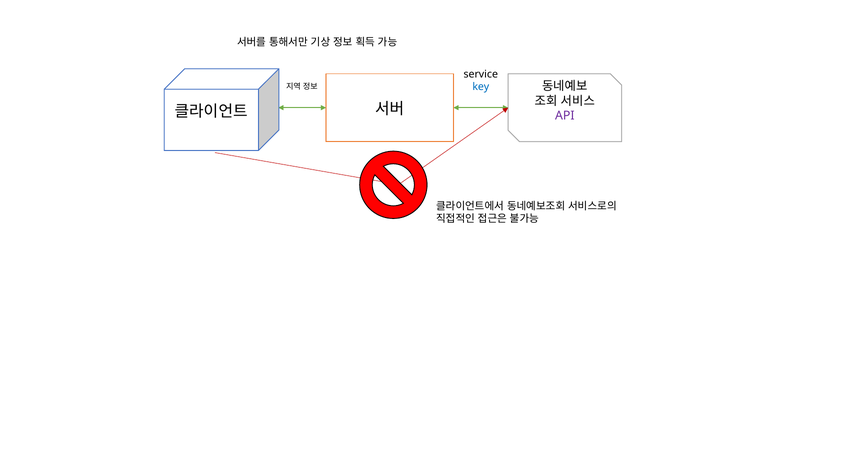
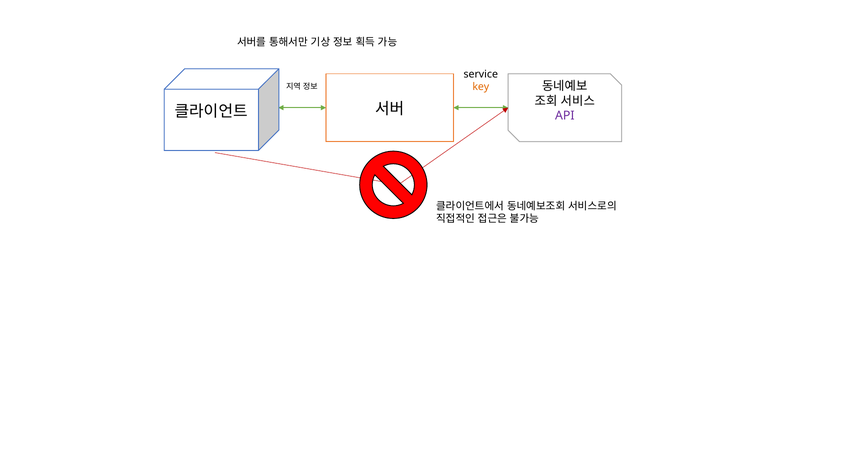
key colour: blue -> orange (481, 87)
